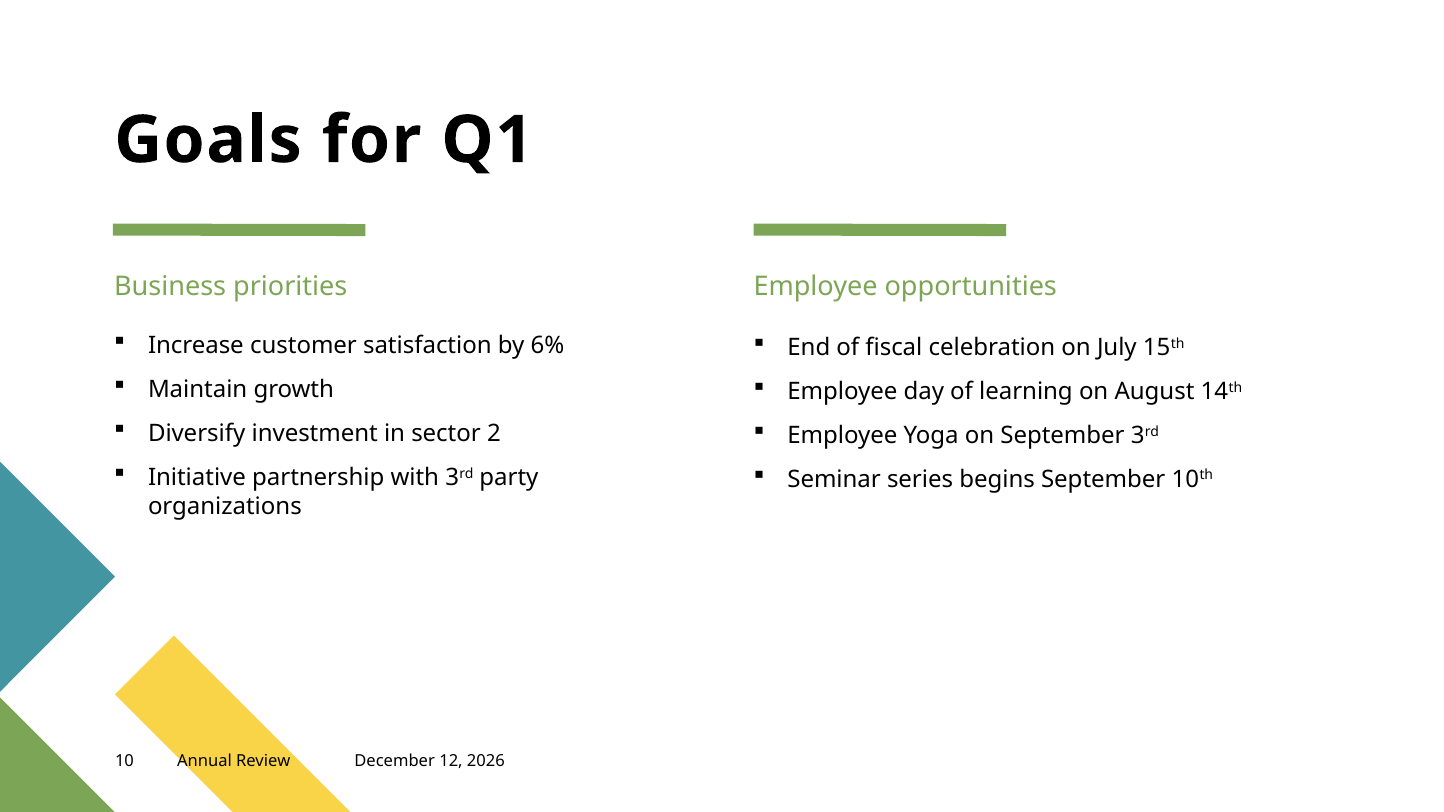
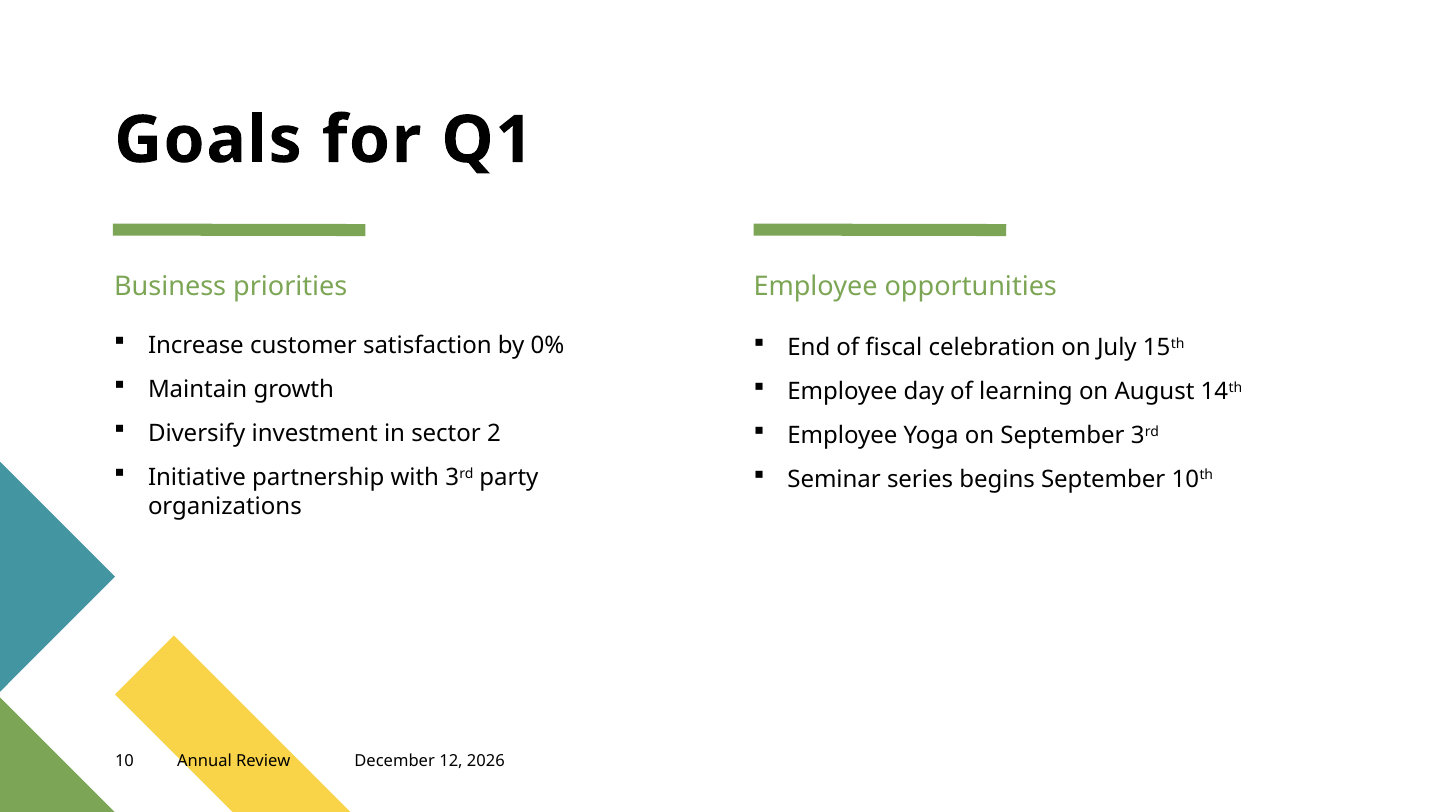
6%: 6% -> 0% (548, 346)
